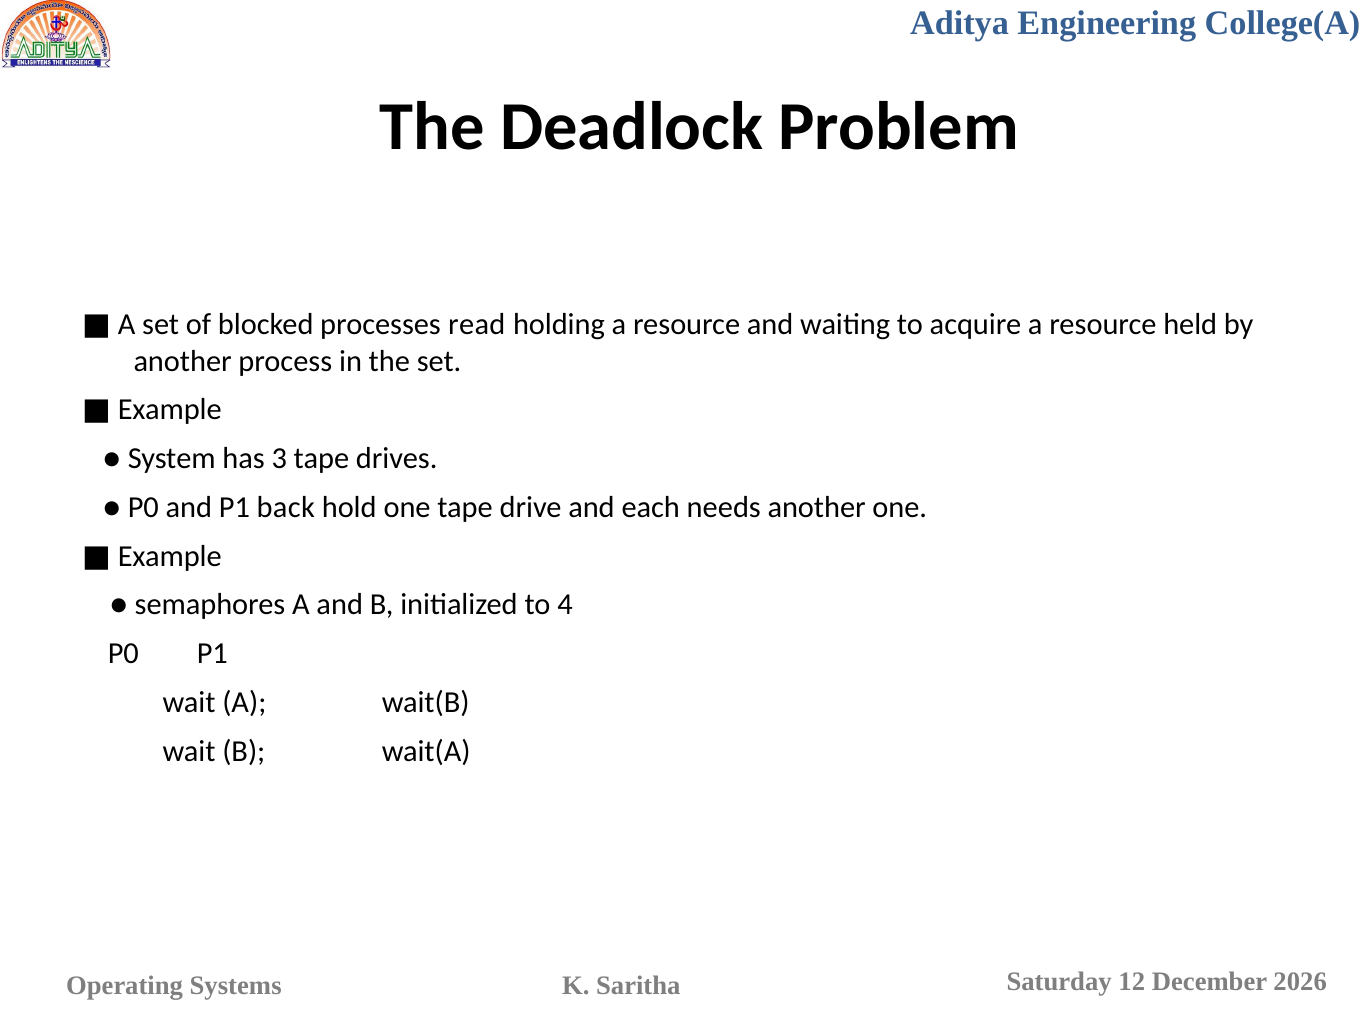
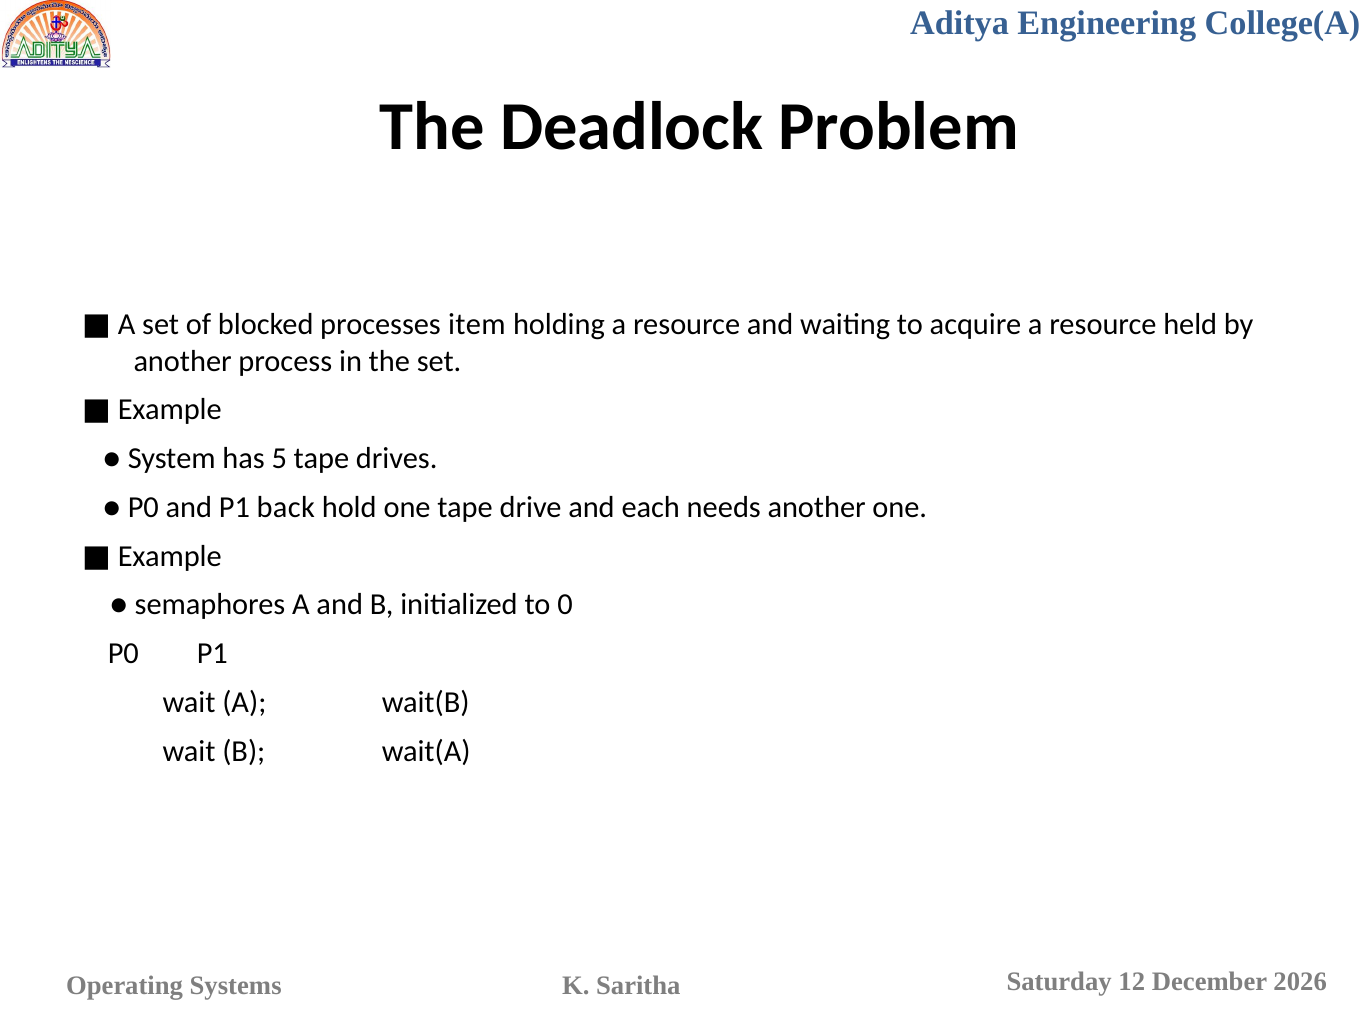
read: read -> item (477, 325)
3: 3 -> 5 (279, 458)
4: 4 -> 0 (565, 605)
